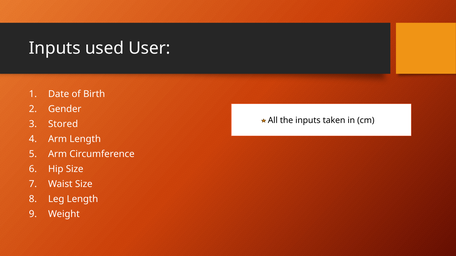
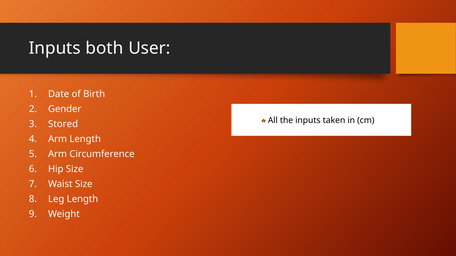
used: used -> both (104, 48)
